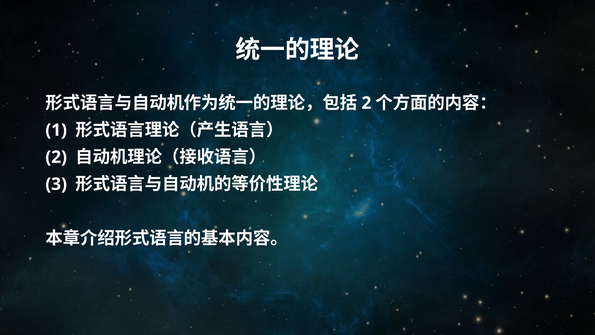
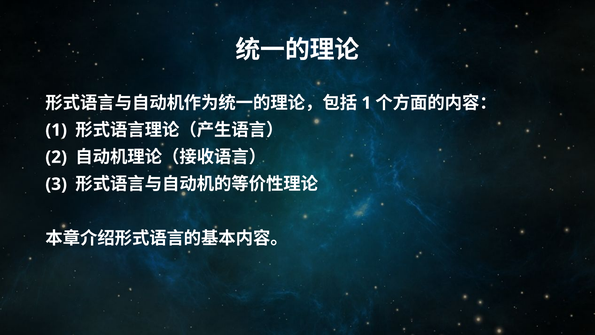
2: 2 -> 1 (366, 103)
